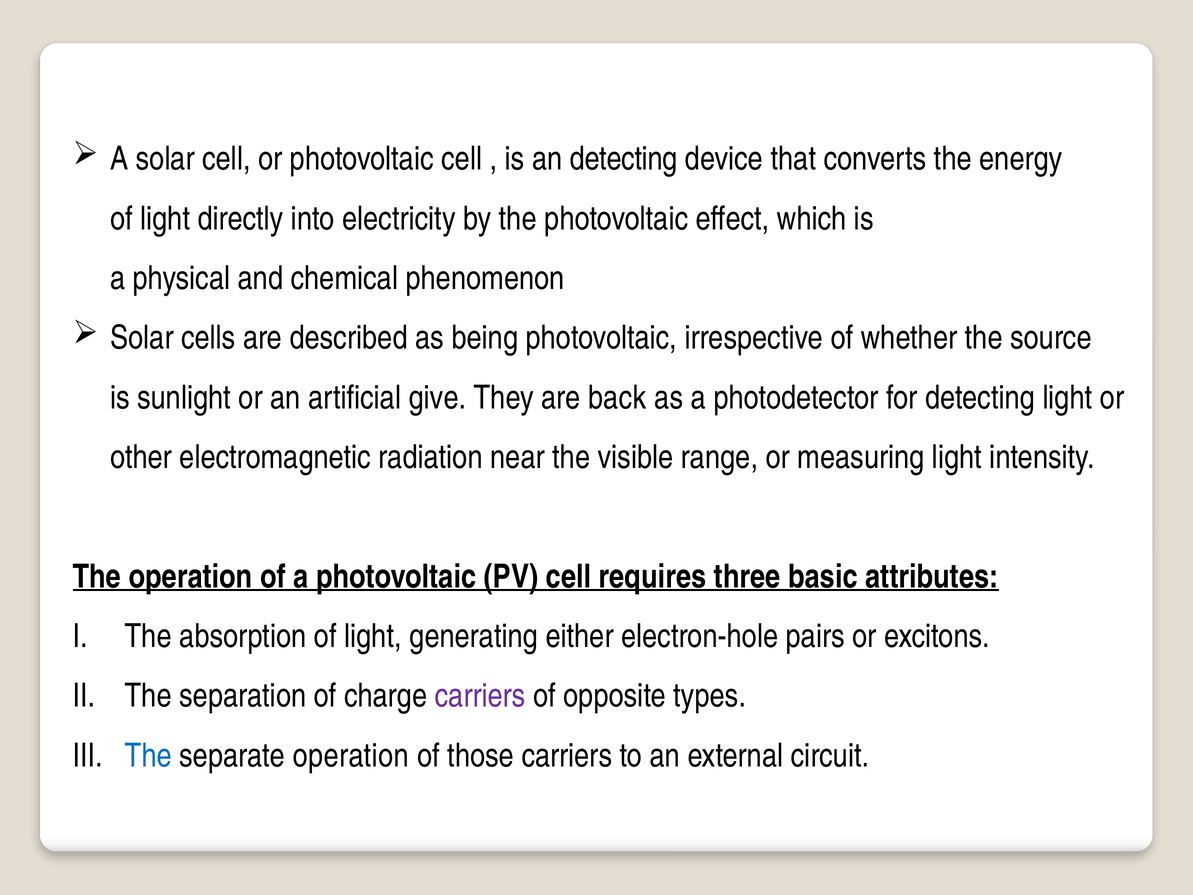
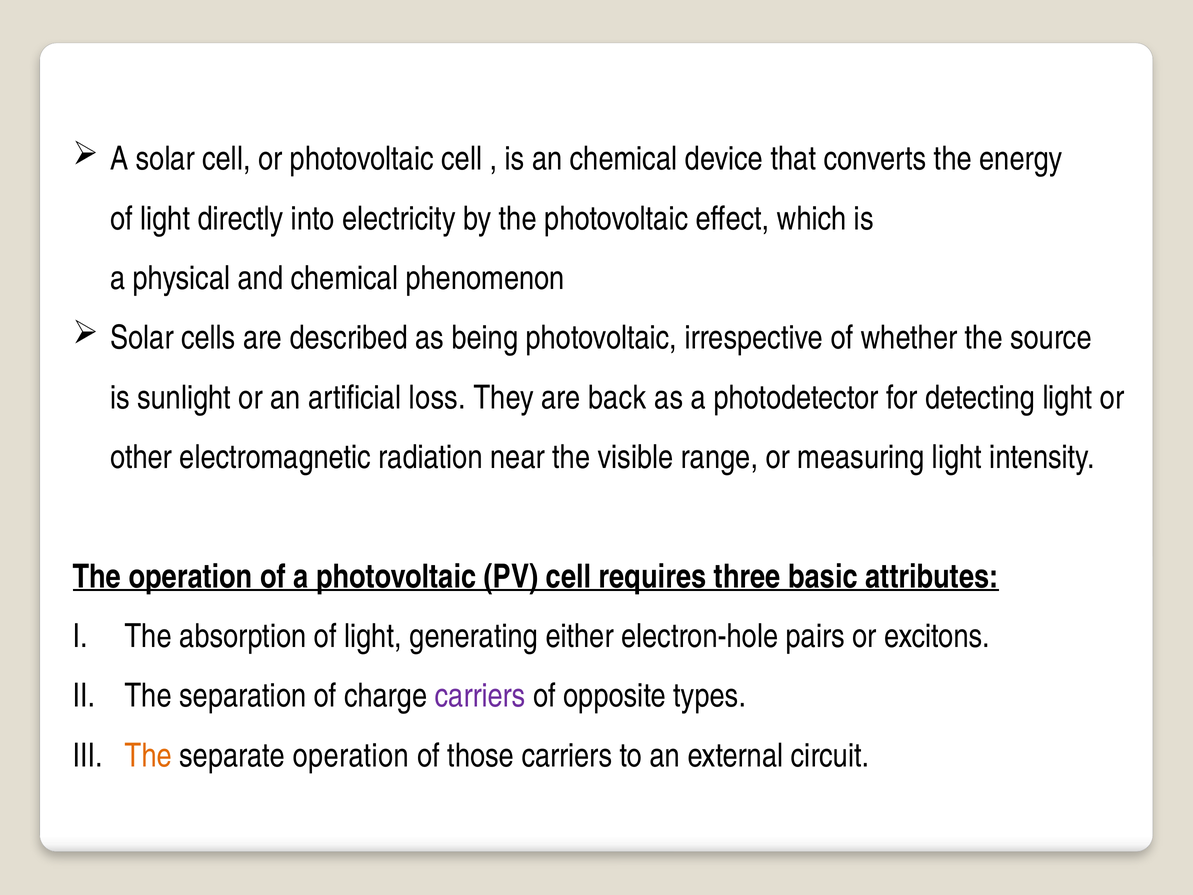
an detecting: detecting -> chemical (624, 159)
give: give -> loss (437, 397)
The colour: blue -> orange (148, 755)
